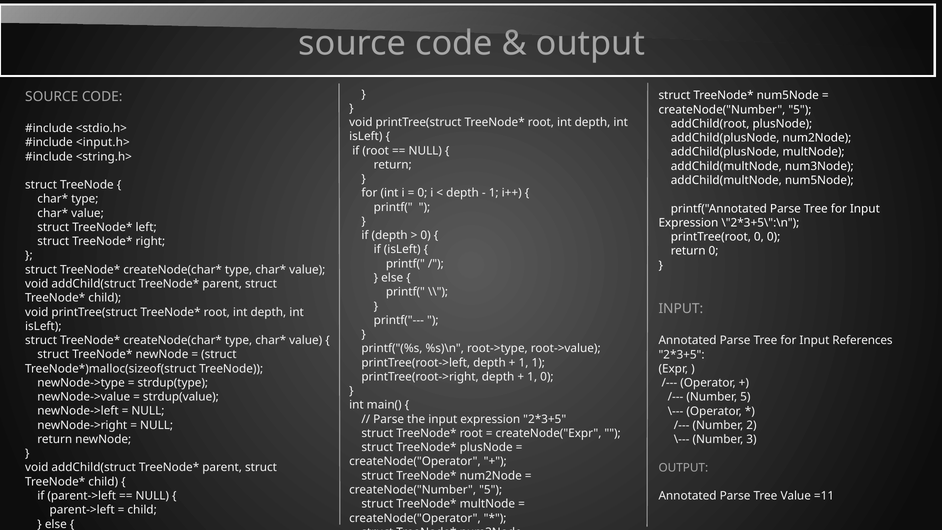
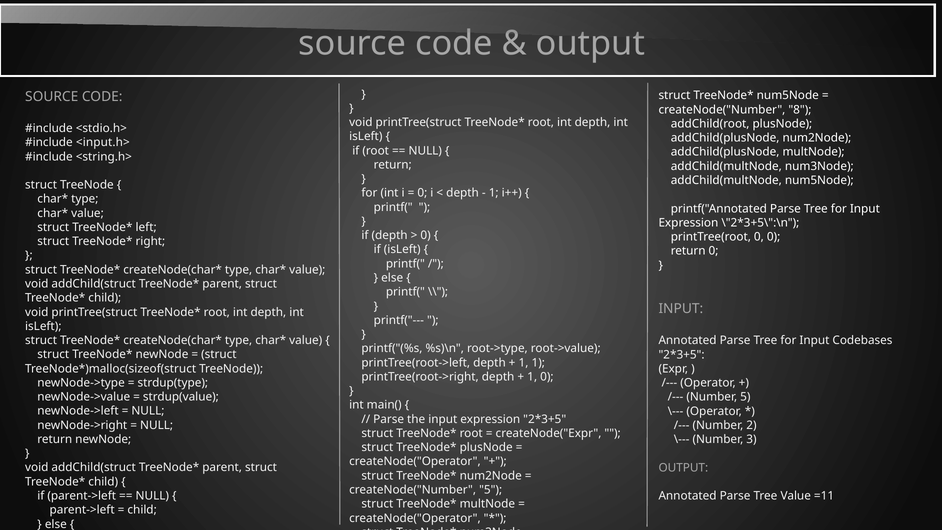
5: 5 -> 8 (800, 110)
References: References -> Codebases (862, 340)
